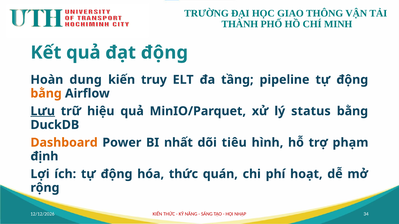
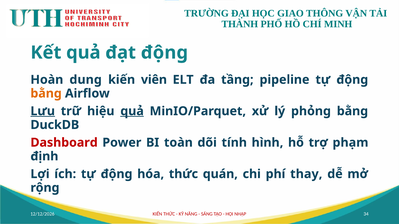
truy: truy -> viên (154, 80)
quả underline: none -> present (132, 111)
status: status -> phỏng (311, 111)
Dashboard colour: orange -> red (64, 143)
nhất: nhất -> toàn (178, 143)
tiêu: tiêu -> tính (234, 143)
hoạt: hoạt -> thay (306, 174)
